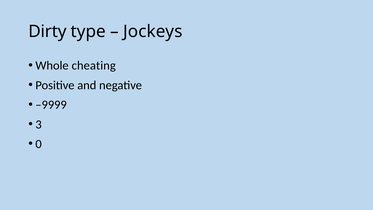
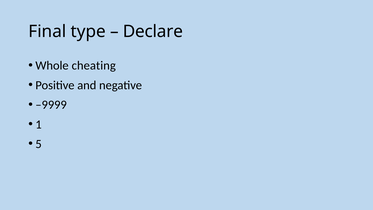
Dirty: Dirty -> Final (47, 31)
Jockeys: Jockeys -> Declare (153, 31)
3: 3 -> 1 (39, 124)
0: 0 -> 5 (39, 144)
